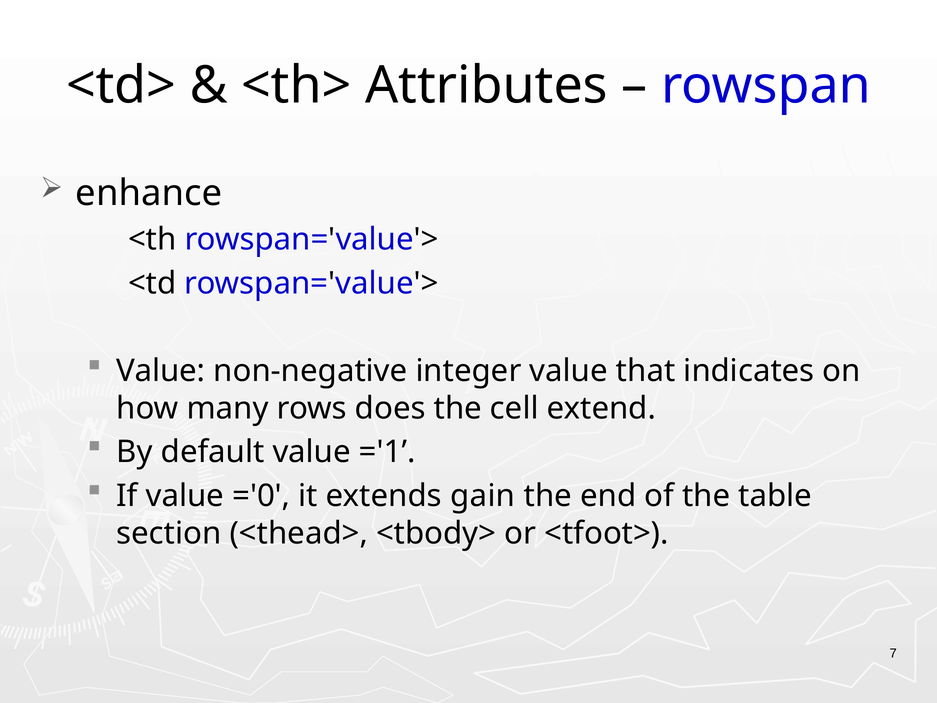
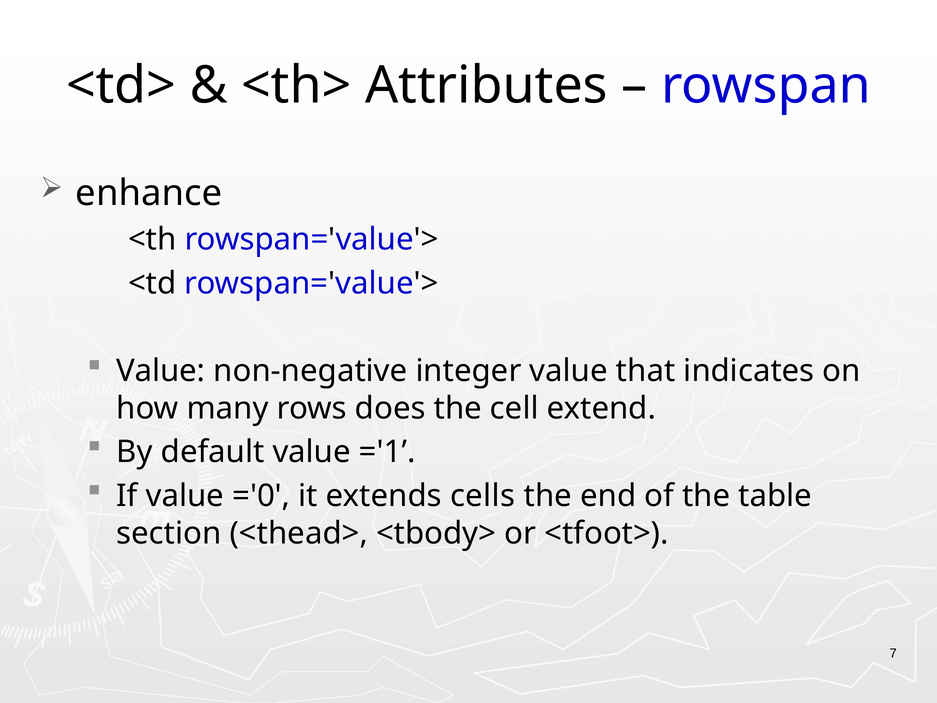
gain: gain -> cells (483, 496)
